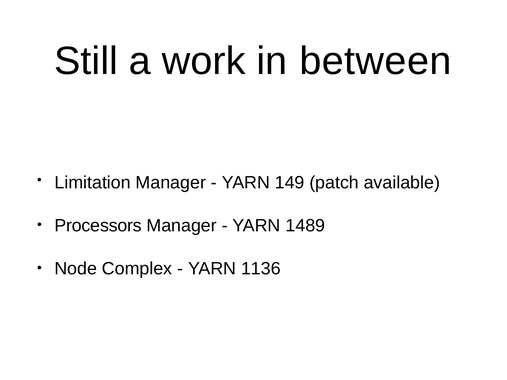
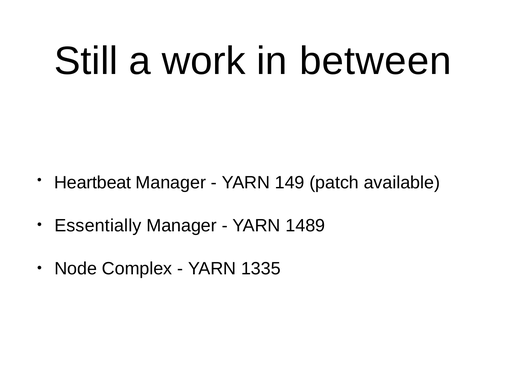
Limitation: Limitation -> Heartbeat (93, 183)
Processors: Processors -> Essentially (98, 226)
1136: 1136 -> 1335 (261, 269)
